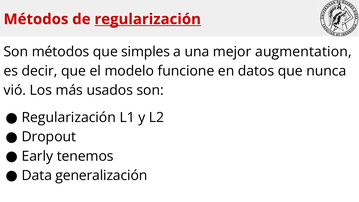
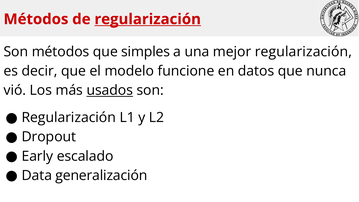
mejor augmentation: augmentation -> regularización (303, 52)
usados underline: none -> present (110, 90)
tenemos: tenemos -> escalado (85, 156)
